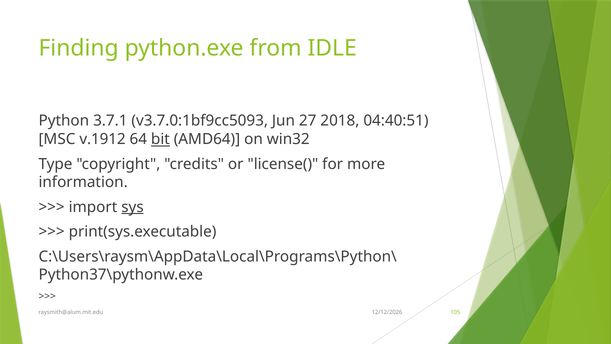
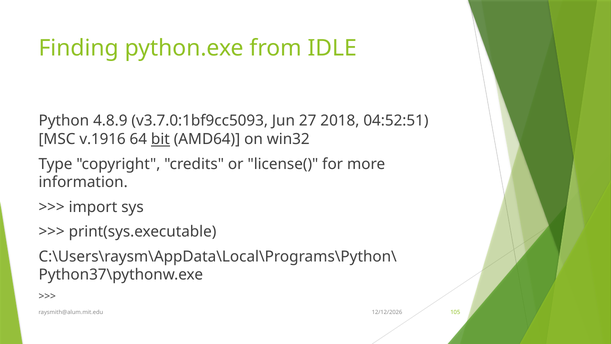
3.7.1: 3.7.1 -> 4.8.9 (110, 121)
04:40:51: 04:40:51 -> 04:52:51 (396, 121)
v.1912: v.1912 -> v.1916 (103, 139)
sys underline: present -> none (132, 207)
